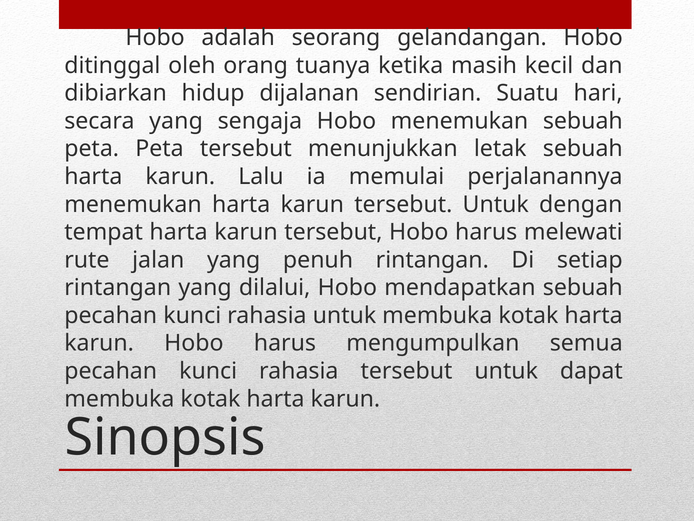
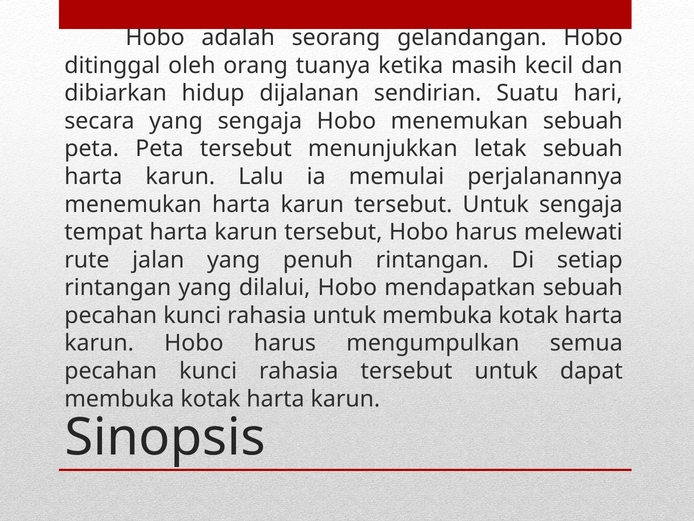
Untuk dengan: dengan -> sengaja (581, 204)
